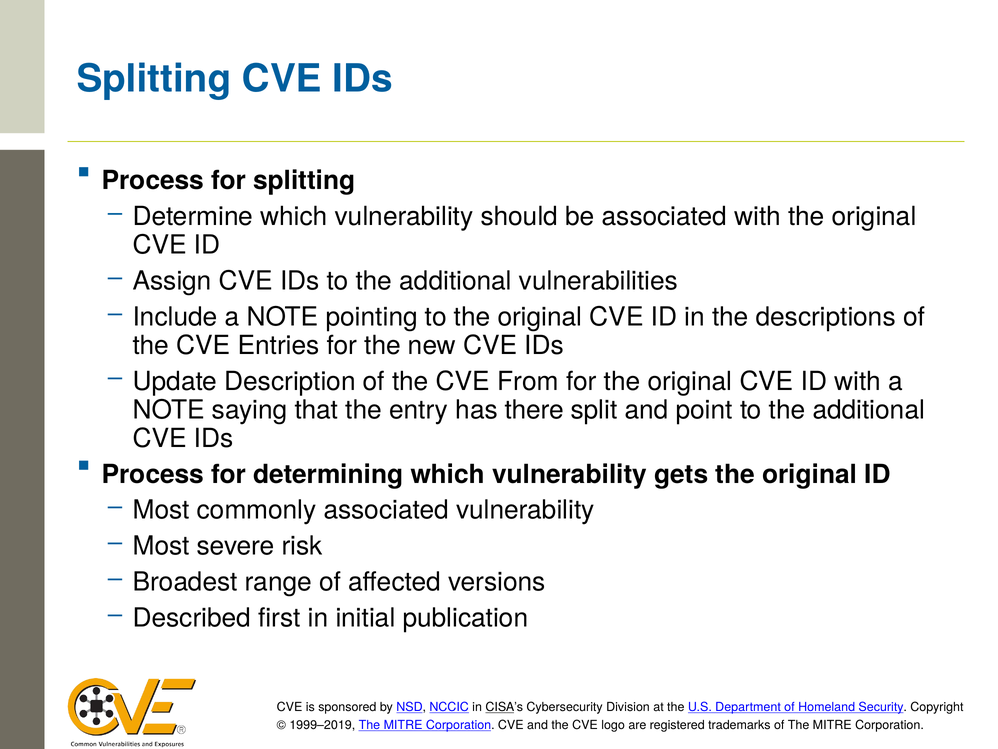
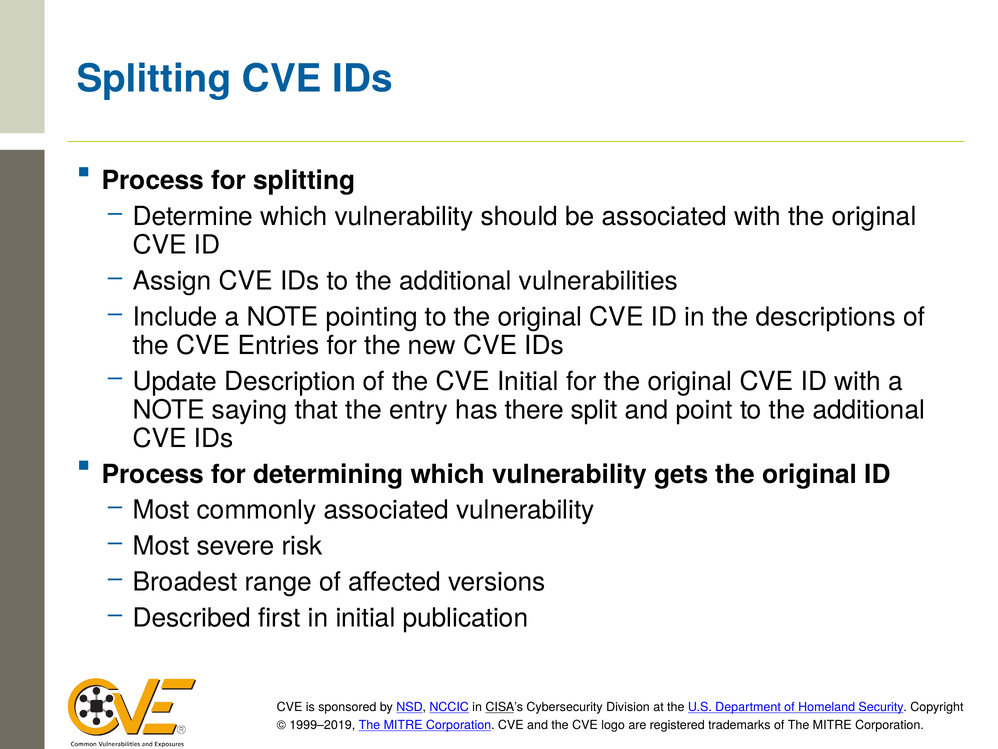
CVE From: From -> Initial (528, 381)
